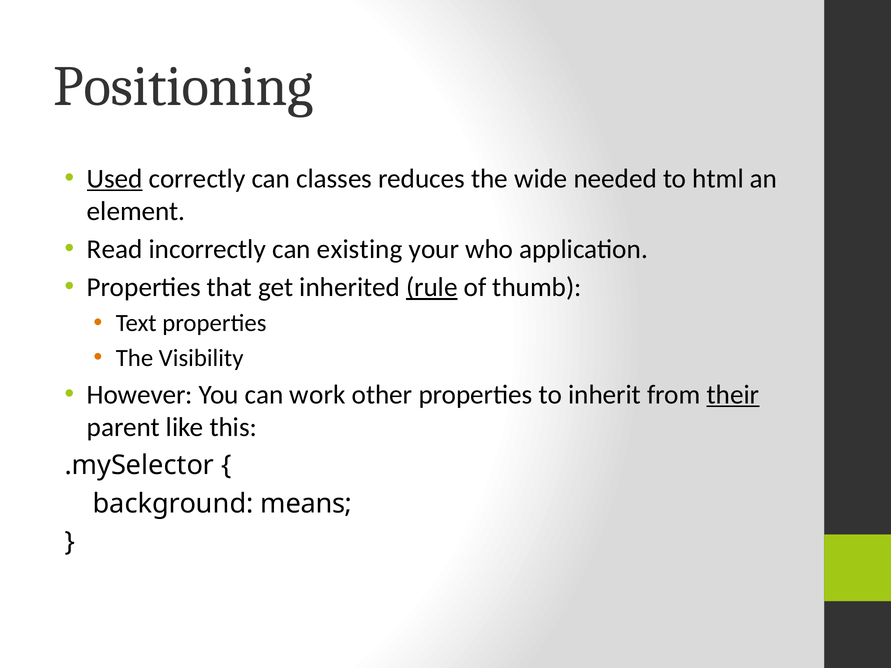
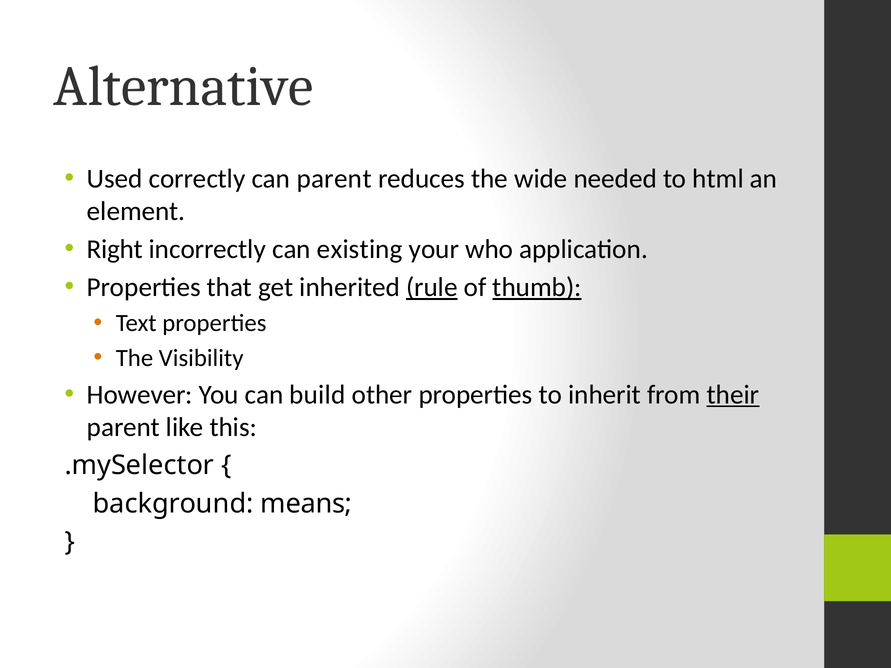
Positioning: Positioning -> Alternative (183, 86)
Used underline: present -> none (115, 179)
can classes: classes -> parent (334, 179)
Read: Read -> Right (115, 249)
thumb underline: none -> present (537, 287)
work: work -> build (317, 395)
